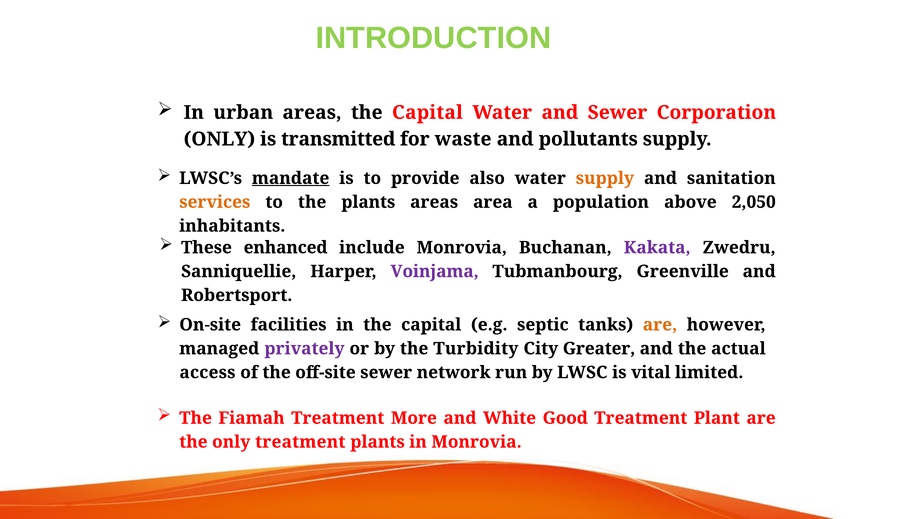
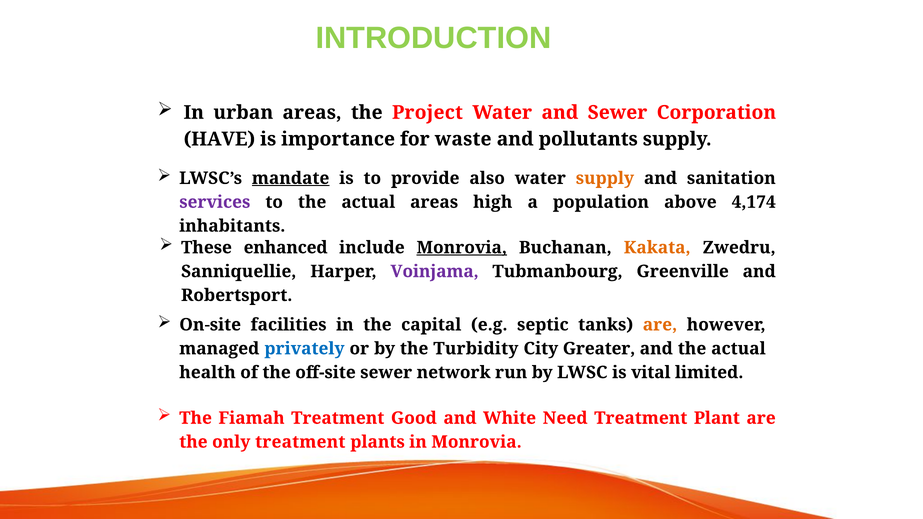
areas the Capital: Capital -> Project (427, 113)
ONLY: ONLY -> HAVE (219, 139)
transmitted: transmitted -> importance (338, 139)
services colour: orange -> purple (215, 202)
to the plants: plants -> actual (368, 202)
area: area -> high (493, 202)
2,050: 2,050 -> 4,174 (754, 202)
Monrovia underline: none -> present (462, 248)
Kakata colour: purple -> orange (657, 248)
privately colour: purple -> blue (304, 349)
access: access -> health (208, 373)
More: More -> Good (414, 418)
Good: Good -> Need (565, 418)
